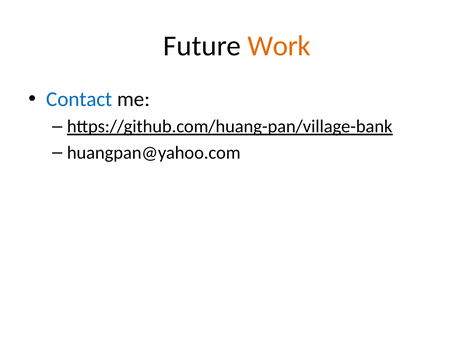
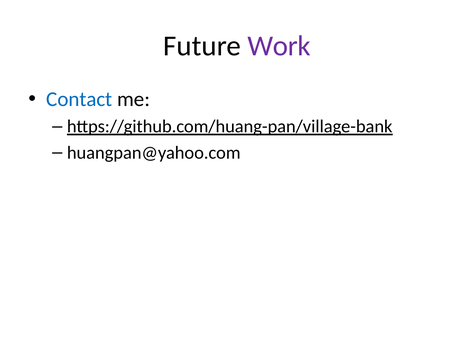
Work colour: orange -> purple (279, 46)
